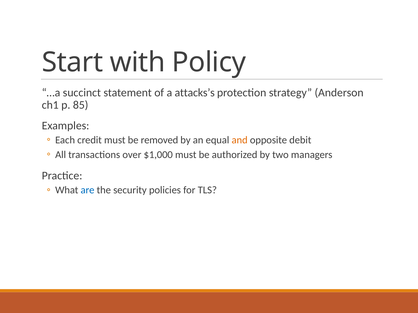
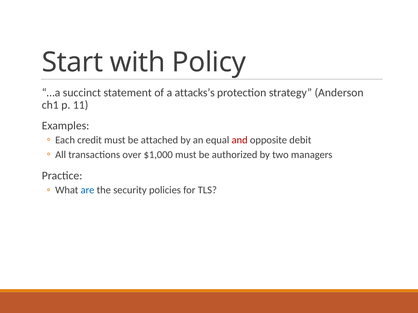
85: 85 -> 11 (81, 105)
removed: removed -> attached (159, 140)
and colour: orange -> red (240, 140)
